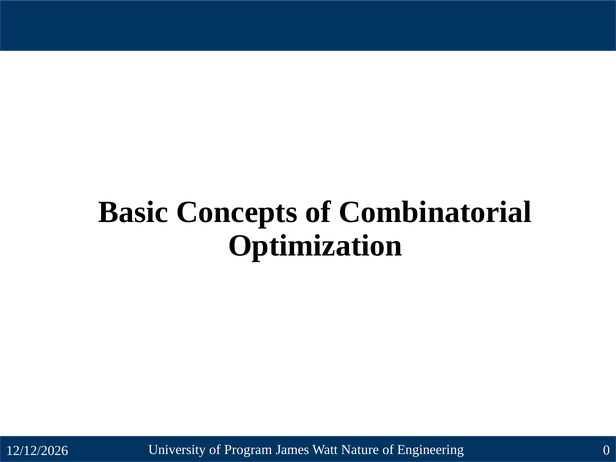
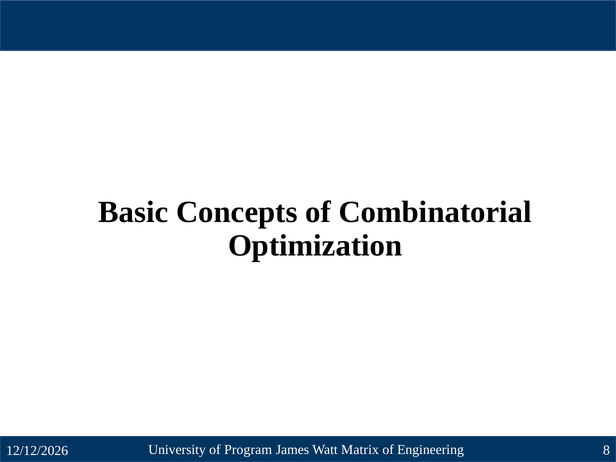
Nature: Nature -> Matrix (360, 450)
0: 0 -> 8 (606, 450)
